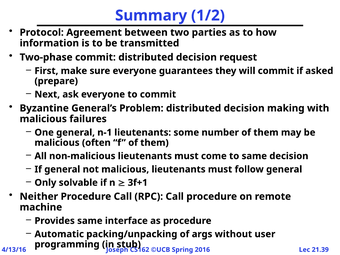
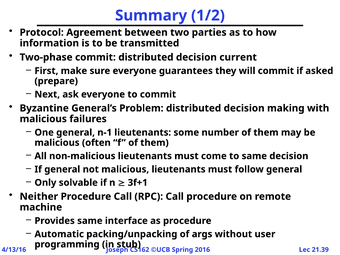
request: request -> current (238, 57)
